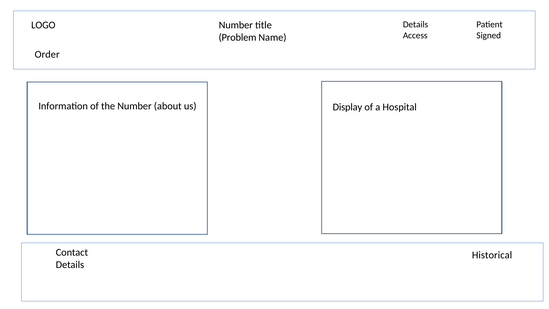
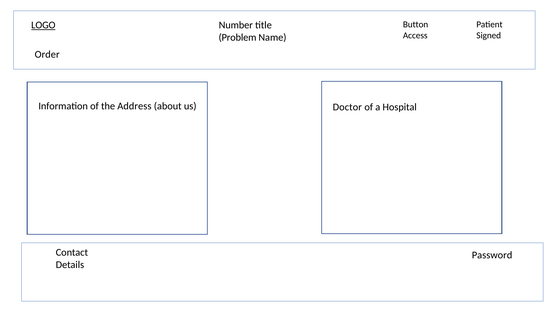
Details: Details -> Button (416, 24)
LOGO underline: none -> present (43, 25)
the Number: Number -> Address (134, 106)
Display: Display -> Doctor (347, 107)
Historical: Historical -> Password (492, 255)
